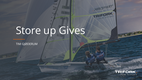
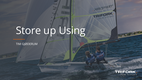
Gives: Gives -> Using (72, 31)
